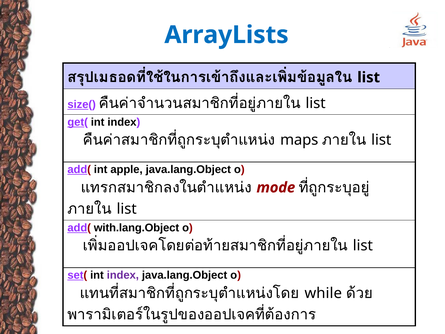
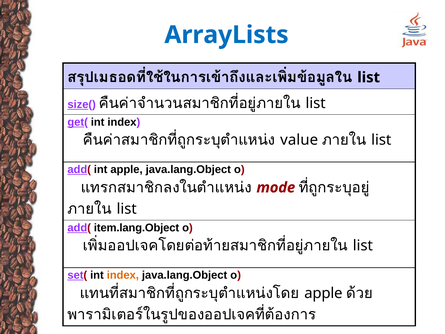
maps: maps -> value (299, 140)
with.lang.Object: with.lang.Object -> item.lang.Object (137, 228)
index colour: purple -> orange (123, 275)
while: while -> apple (323, 293)
